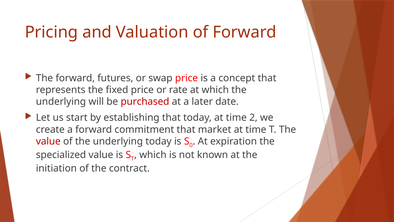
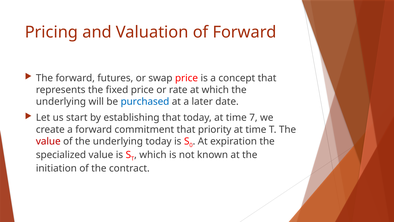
purchased colour: red -> blue (145, 102)
2: 2 -> 7 (253, 117)
market: market -> priority (215, 129)
